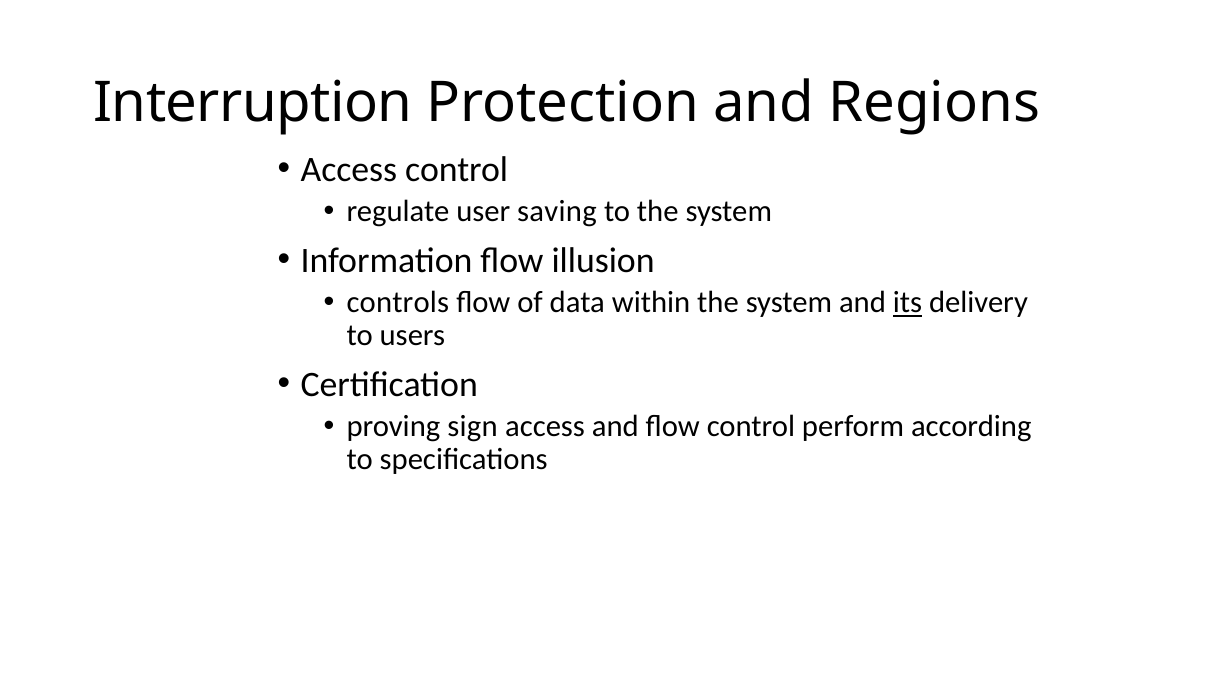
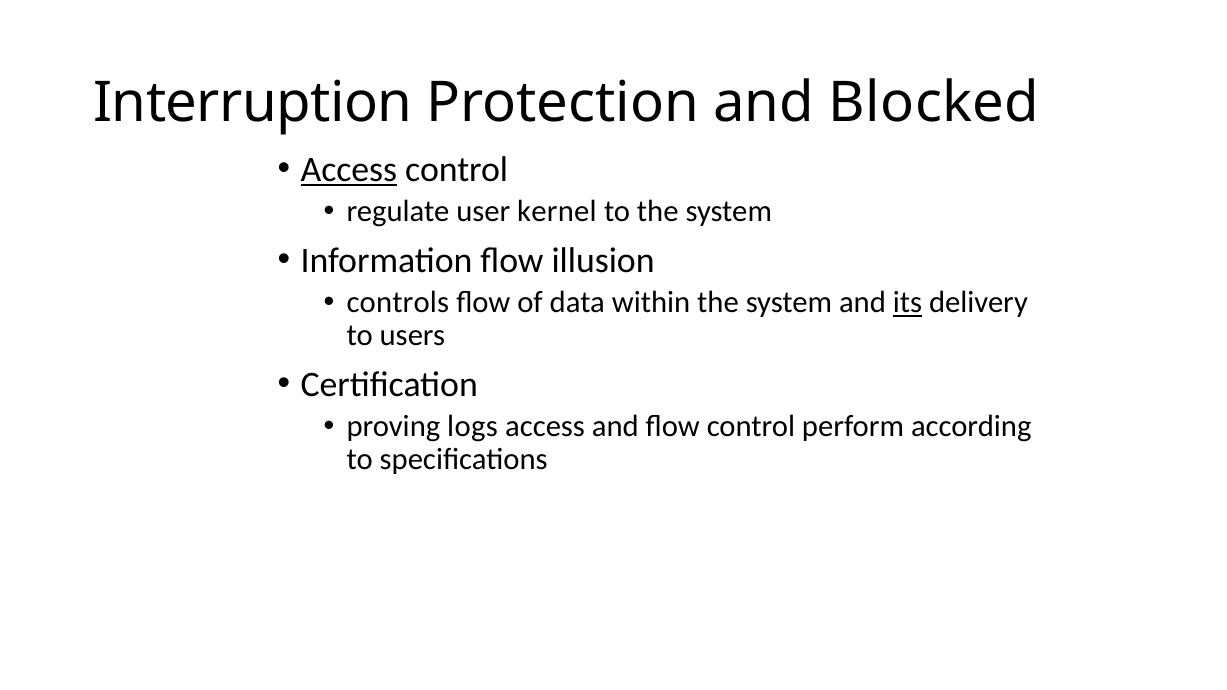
Regions: Regions -> Blocked (934, 103)
Access underline: none -> present (349, 169)
saving: saving -> kernel (557, 212)
sign: sign -> logs (473, 427)
